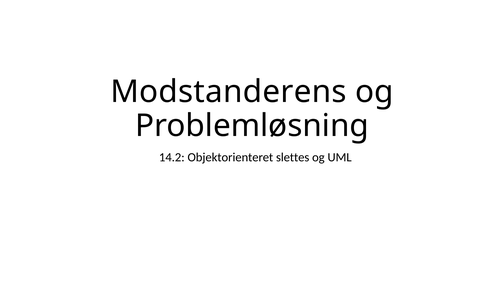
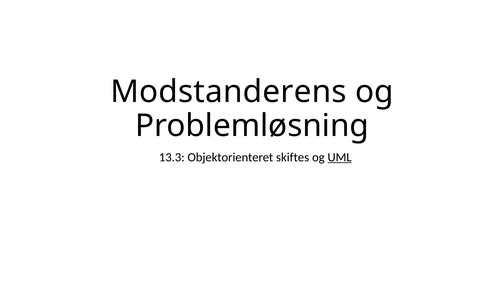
14.2: 14.2 -> 13.3 (172, 158)
slettes: slettes -> skiftes (293, 158)
UML underline: none -> present (340, 158)
